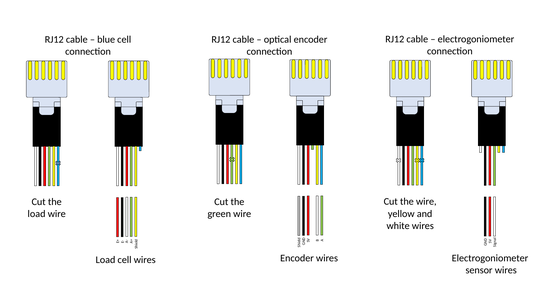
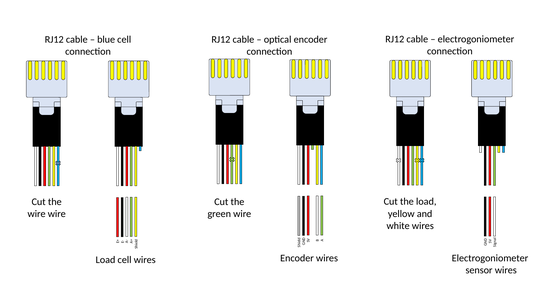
the wire: wire -> load (426, 202)
load: load -> wire (37, 214)
